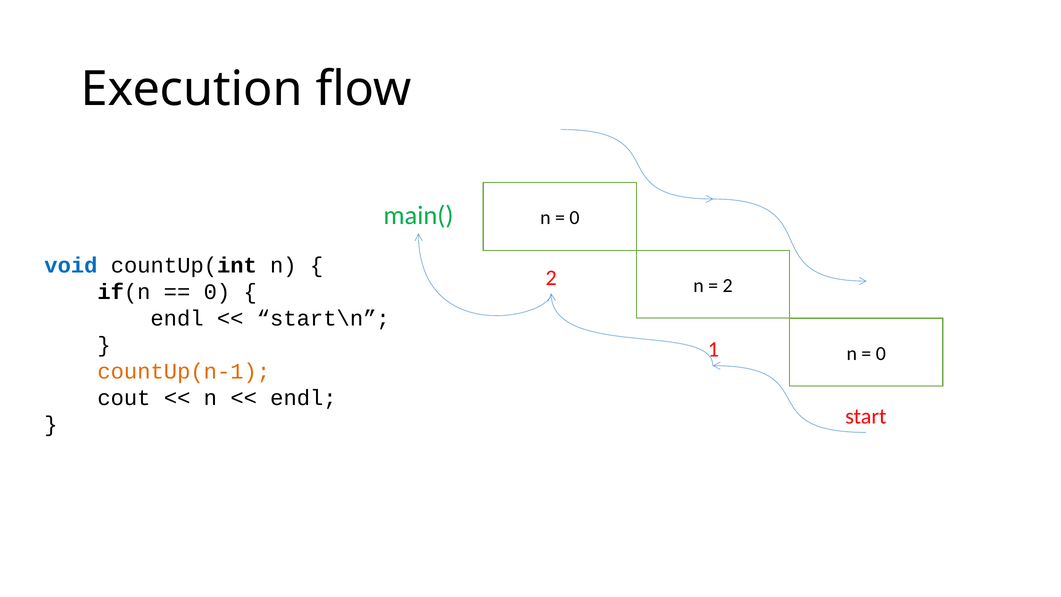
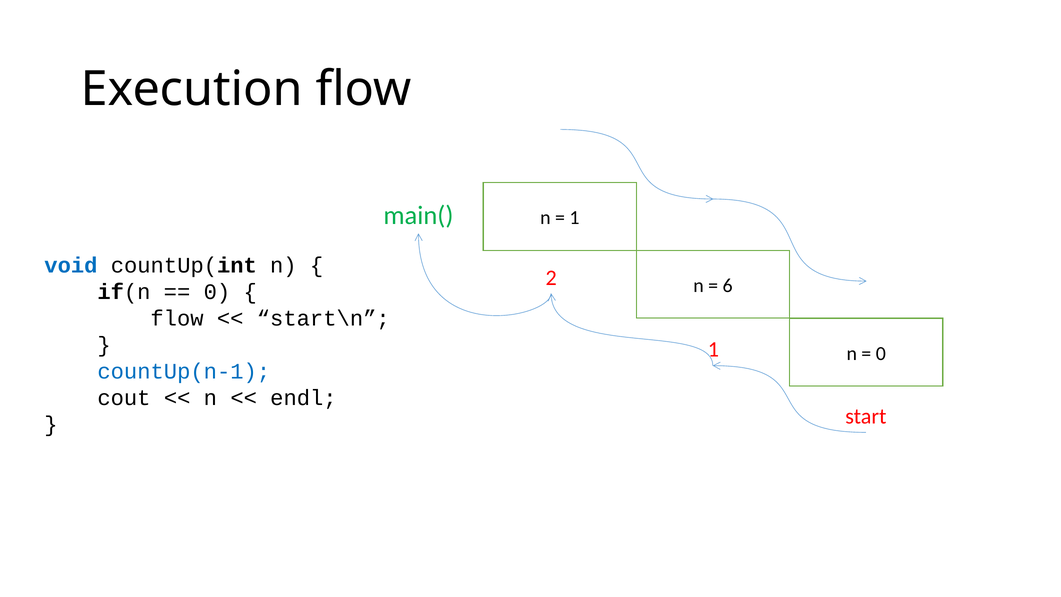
0: 0 -> 1 (574, 218)
2: 2 -> 6 (728, 286)
endl: endl -> flow (177, 318)
countUp(n-1 colour: orange -> blue (184, 371)
